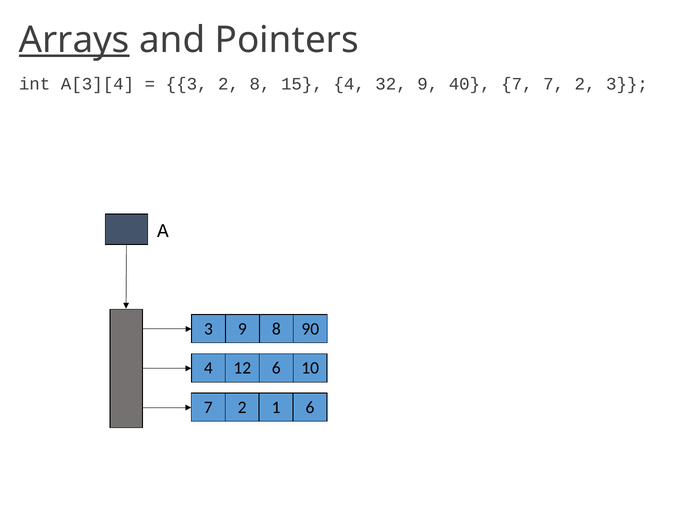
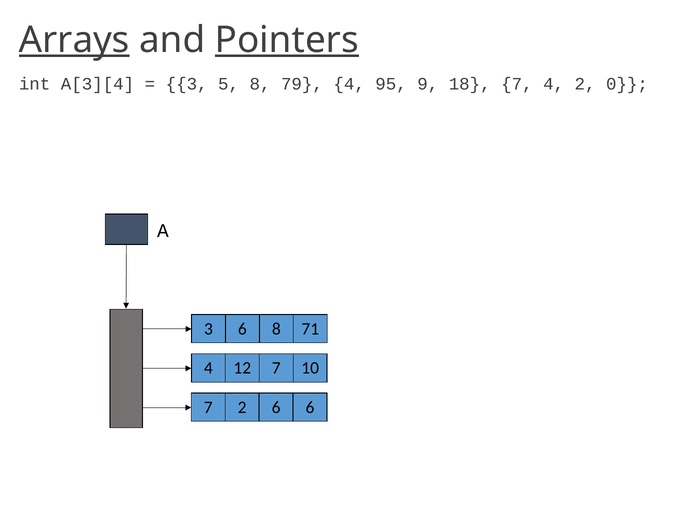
Pointers underline: none -> present (287, 40)
3 2: 2 -> 5 (229, 84)
15: 15 -> 79 (302, 84)
32: 32 -> 95 (391, 84)
40: 40 -> 18 (470, 84)
7 7: 7 -> 4 (554, 84)
2 3: 3 -> 0 (627, 84)
3 9: 9 -> 6 (242, 329)
90: 90 -> 71 (310, 329)
12 6: 6 -> 7 (276, 368)
2 1: 1 -> 6 (276, 408)
